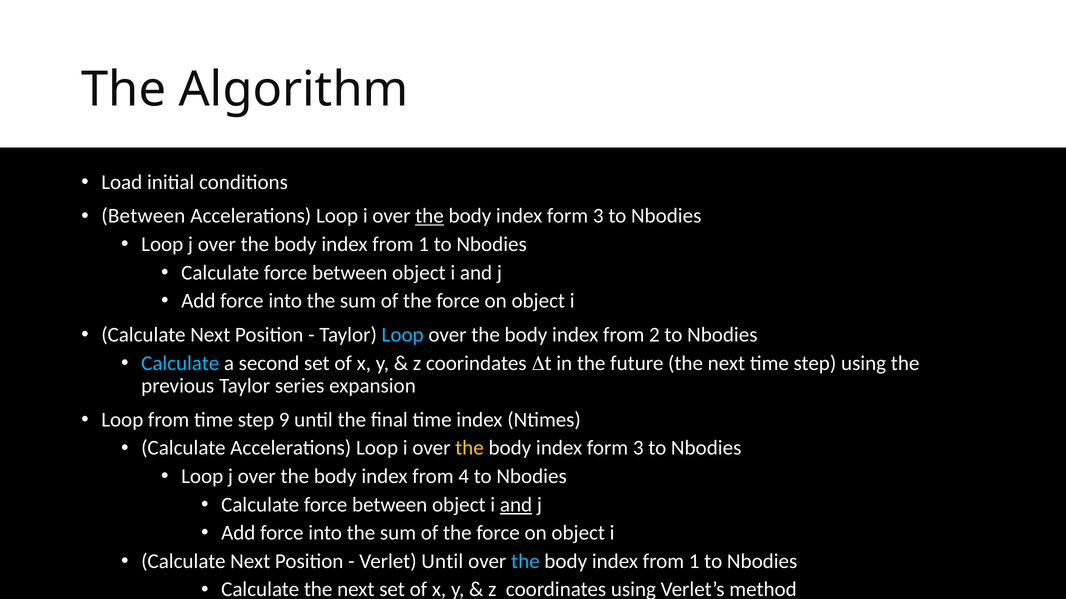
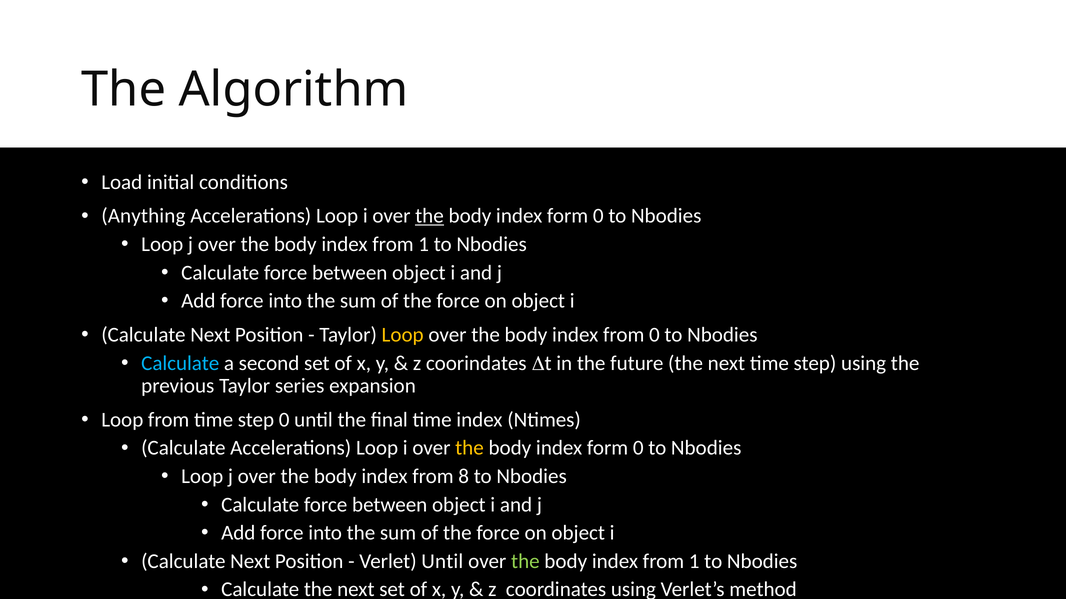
Between: Between -> Anything (143, 216)
3: 3 -> 0 (598, 216)
Loop colour: light blue -> yellow (403, 335)
from 2: 2 -> 0 (654, 335)
step 9: 9 -> 0 (284, 420)
3: 3 -> 0 (638, 448)
4: 4 -> 8 (464, 477)
and underline: present -> none (516, 505)
the colour: light blue -> light green (525, 562)
